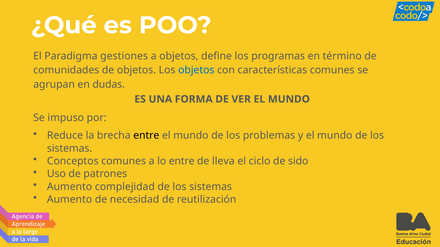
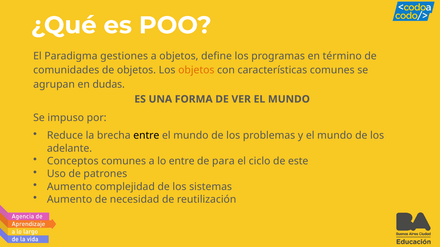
objetos colour: blue -> orange (196, 70)
sistemas: sistemas -> adelante (70, 149)
lleva: lleva -> para (223, 161)
sido: sido -> este (298, 161)
